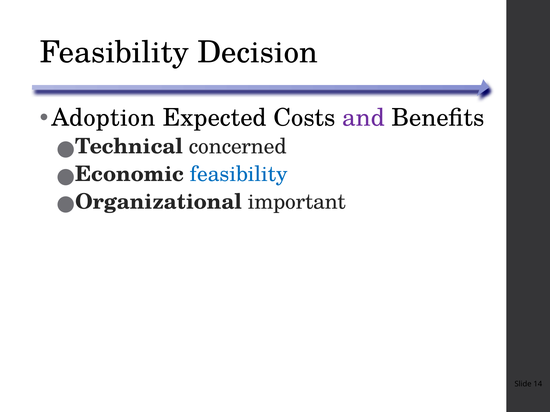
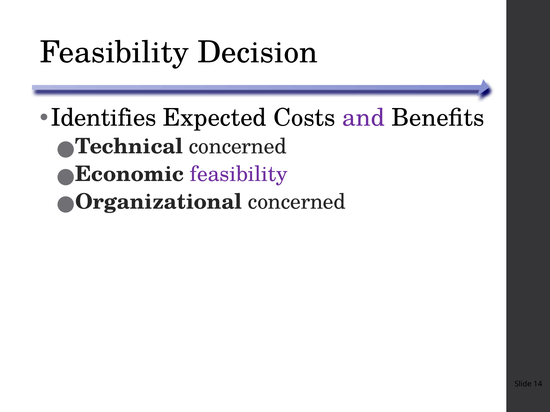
Adoption: Adoption -> Identifies (104, 118)
feasibility colour: blue -> purple (239, 174)
important: important -> concerned (297, 202)
